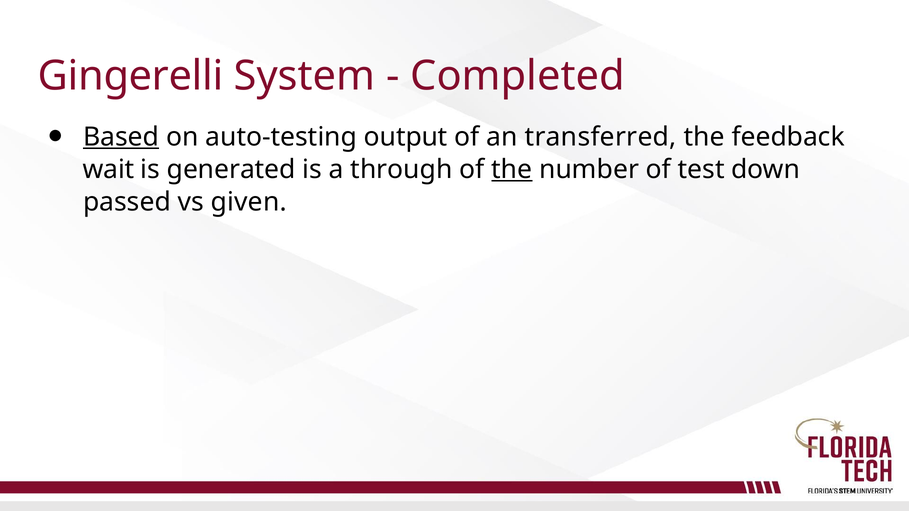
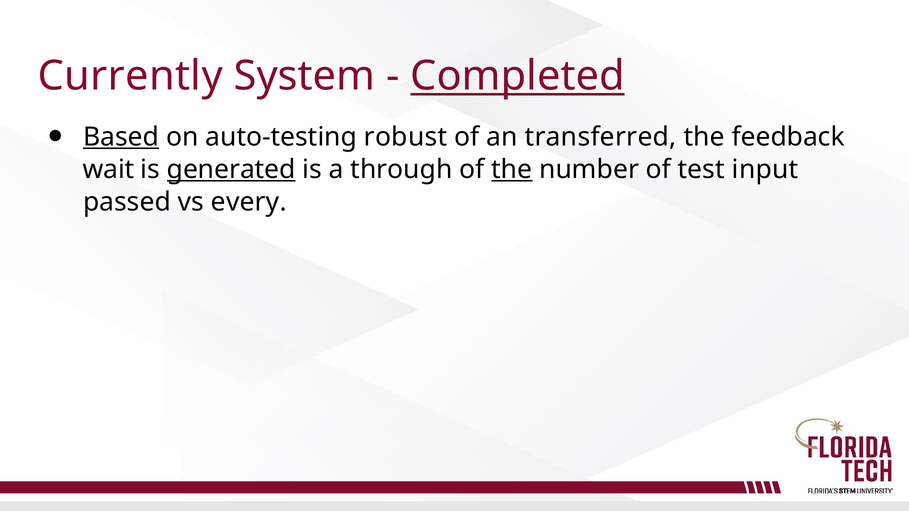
Gingerelli: Gingerelli -> Currently (130, 76)
Completed underline: none -> present (518, 76)
output: output -> robust (406, 137)
generated underline: none -> present (231, 170)
down: down -> input (765, 170)
given: given -> every (249, 202)
